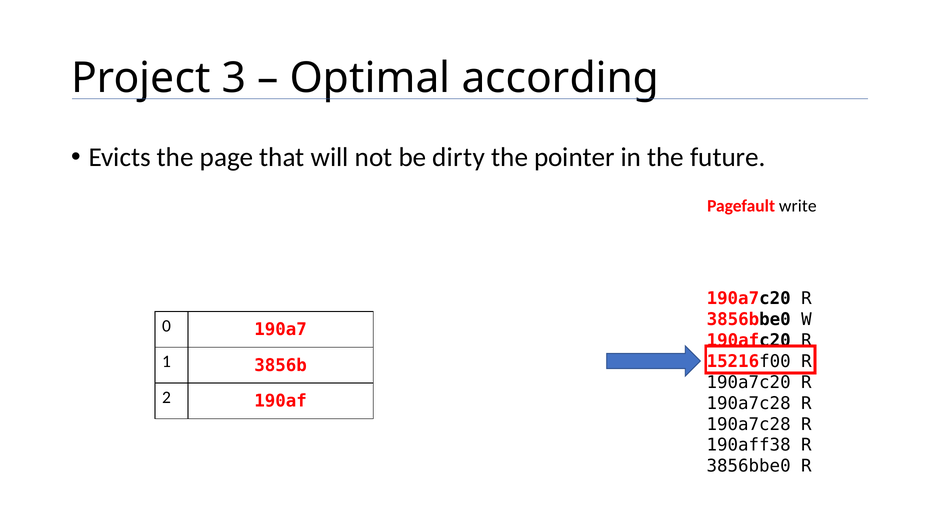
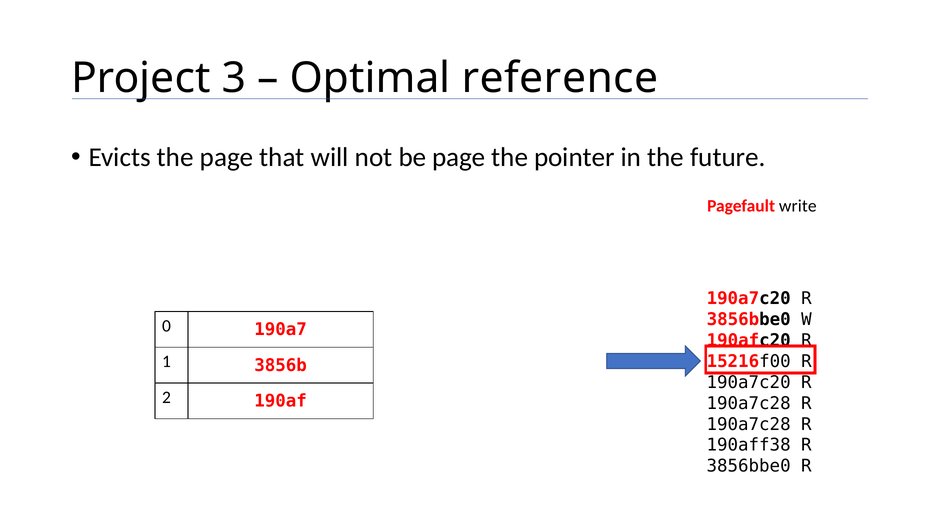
according: according -> reference (560, 78)
be dirty: dirty -> page (459, 158)
